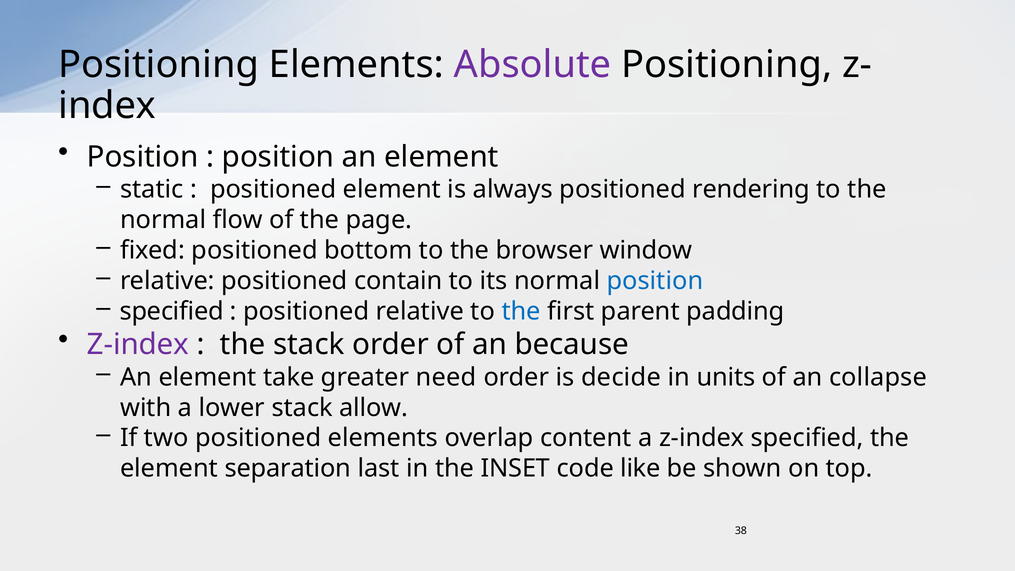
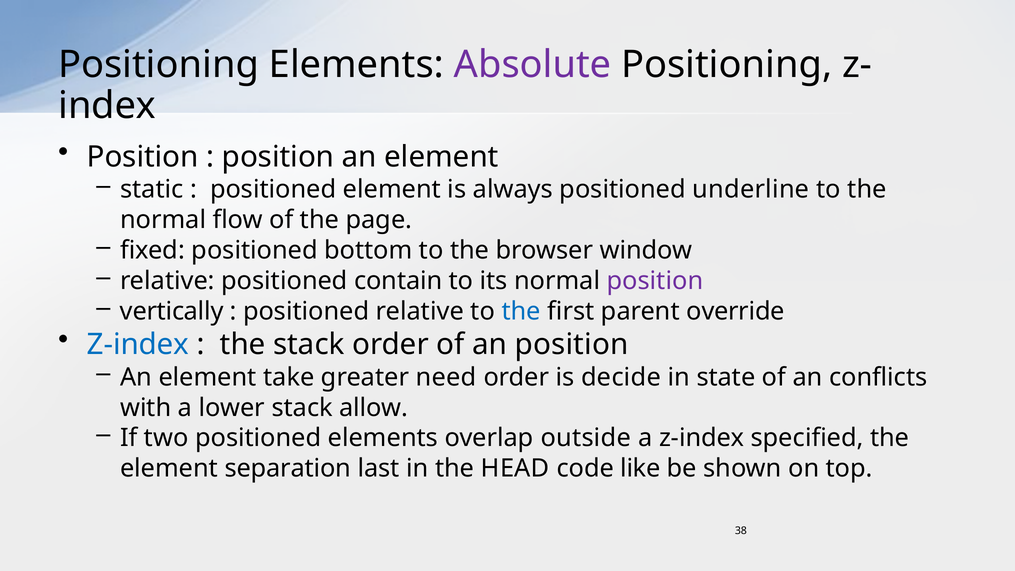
rendering: rendering -> underline (751, 189)
position colour: blue -> purple (655, 281)
specified: specified -> vertically (172, 311)
padding: padding -> override (736, 311)
Z-index colour: purple -> blue (138, 344)
an because: because -> position (572, 344)
units: units -> state (726, 377)
collapse: collapse -> conflicts (878, 377)
content: content -> outside (586, 438)
INSET: INSET -> HEAD (515, 468)
